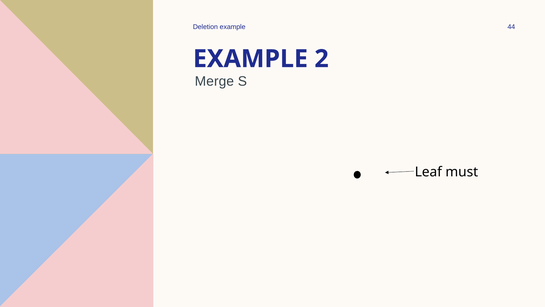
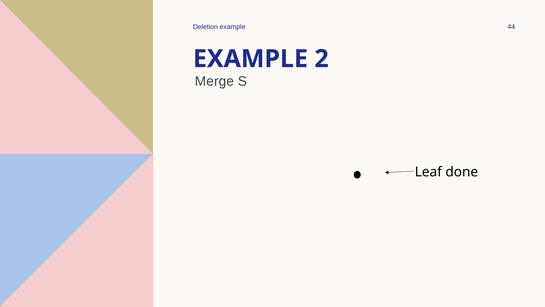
must: must -> done (462, 172)
